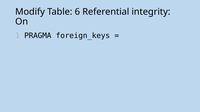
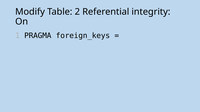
6: 6 -> 2 (77, 12)
